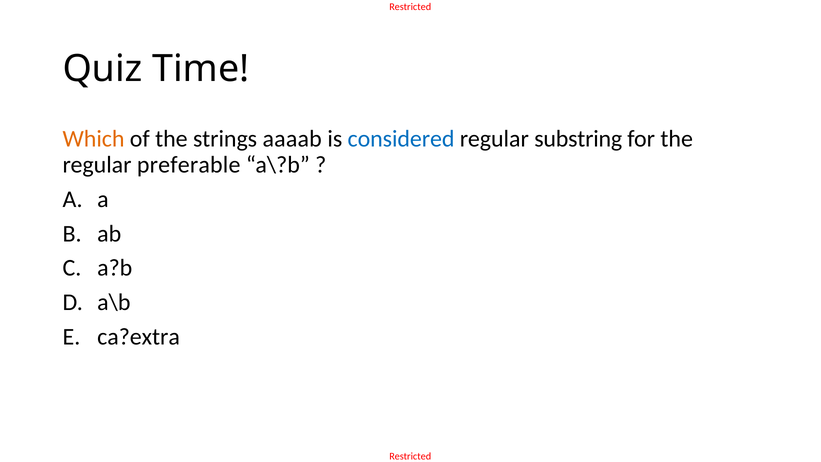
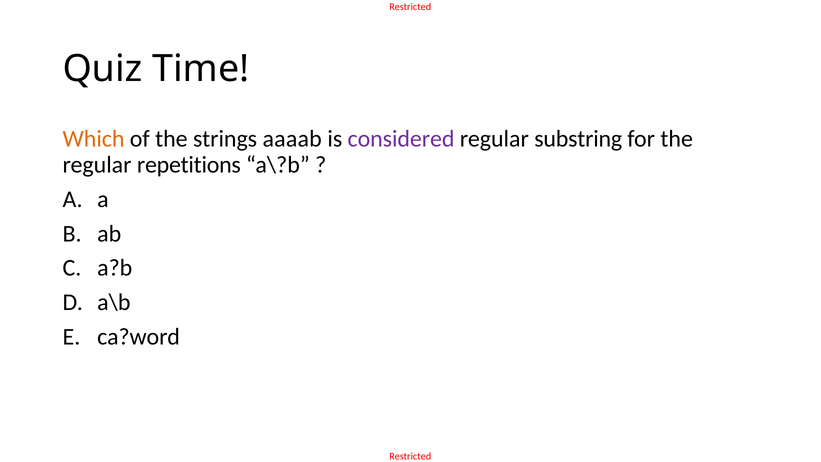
considered colour: blue -> purple (401, 139)
preferable: preferable -> repetitions (189, 165)
ca?extra: ca?extra -> ca?word (139, 337)
